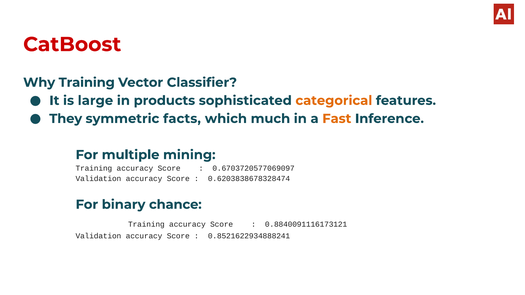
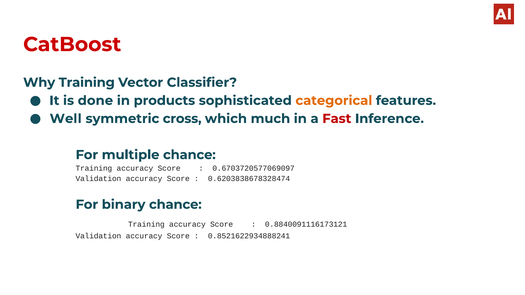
large: large -> done (95, 101)
They: They -> Well (66, 119)
facts: facts -> cross (182, 119)
Fast colour: orange -> red (337, 119)
multiple mining: mining -> chance (189, 155)
